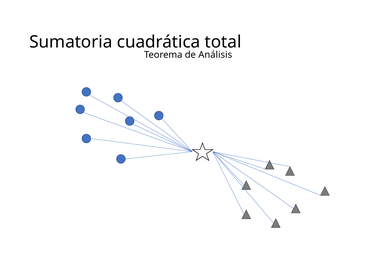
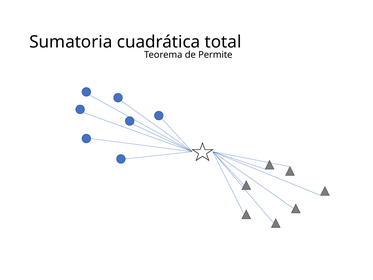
Análisis: Análisis -> Permite (215, 55)
